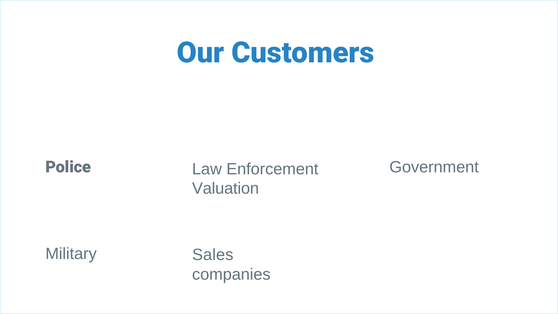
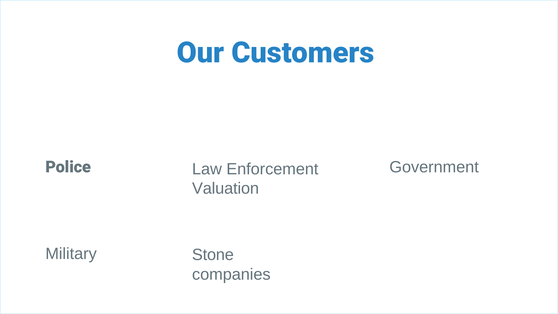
Sales: Sales -> Stone (213, 255)
